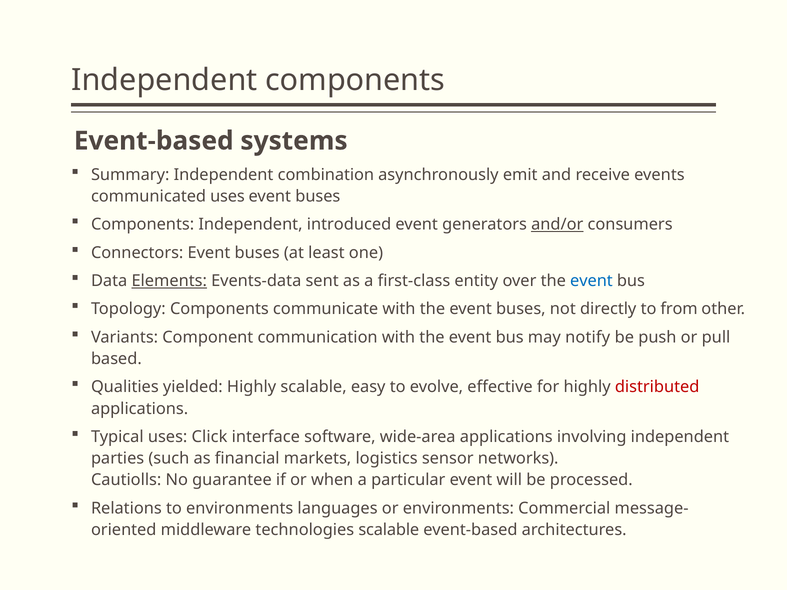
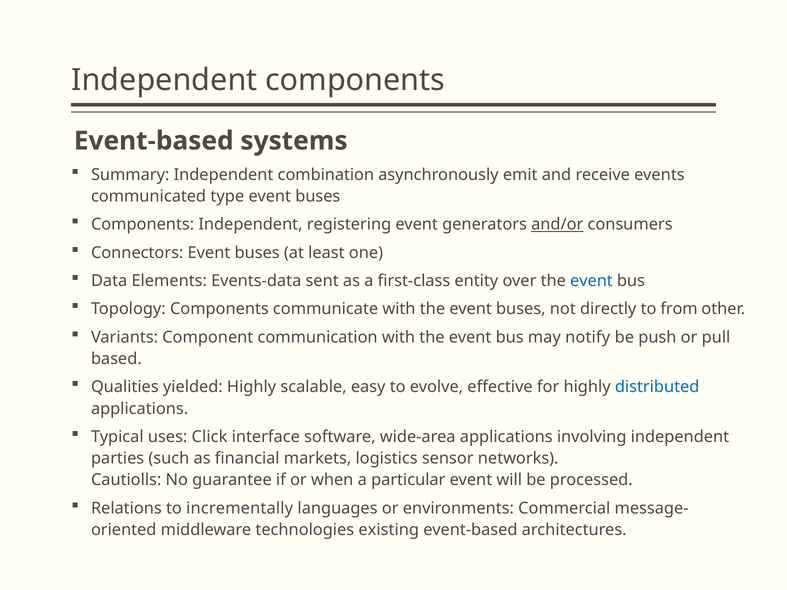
communicated uses: uses -> type (227, 196)
introduced: introduced -> registering (349, 225)
Elements underline: present -> none (169, 281)
distributed colour: red -> blue (657, 387)
to environments: environments -> incrementally (240, 508)
technologies scalable: scalable -> existing (389, 530)
